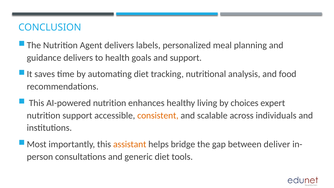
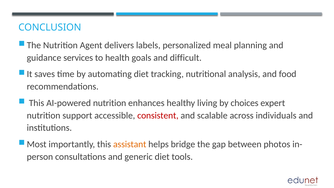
guidance delivers: delivers -> services (78, 58)
and support: support -> difficult (186, 58)
consistent colour: orange -> red (158, 115)
deliver: deliver -> photos (277, 144)
